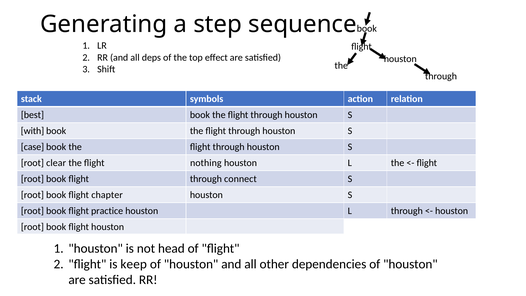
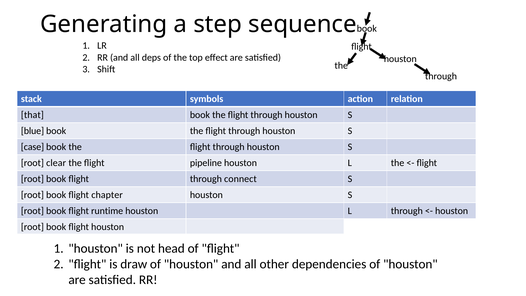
best: best -> that (32, 115)
with: with -> blue (32, 131)
nothing: nothing -> pipeline (206, 163)
practice: practice -> runtime (107, 211)
keep: keep -> draw (134, 264)
